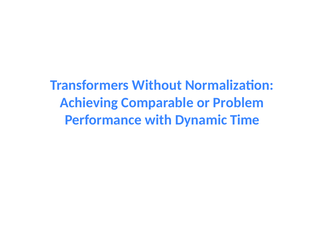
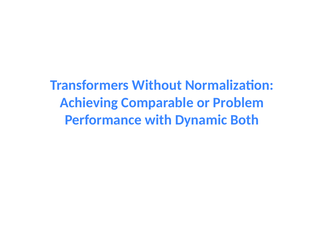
Time: Time -> Both (245, 120)
